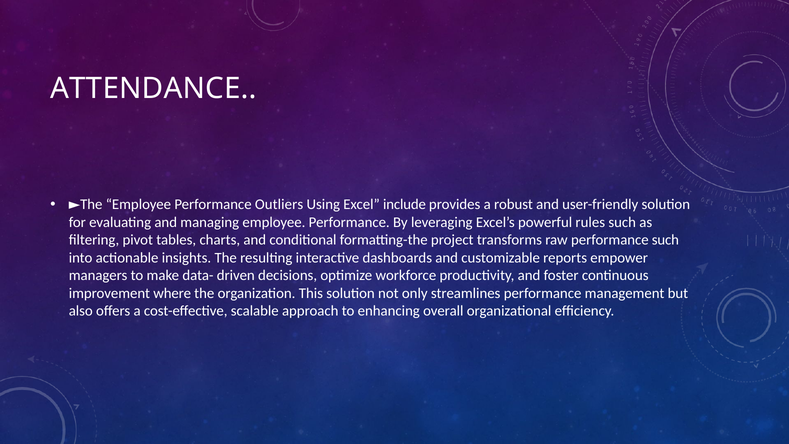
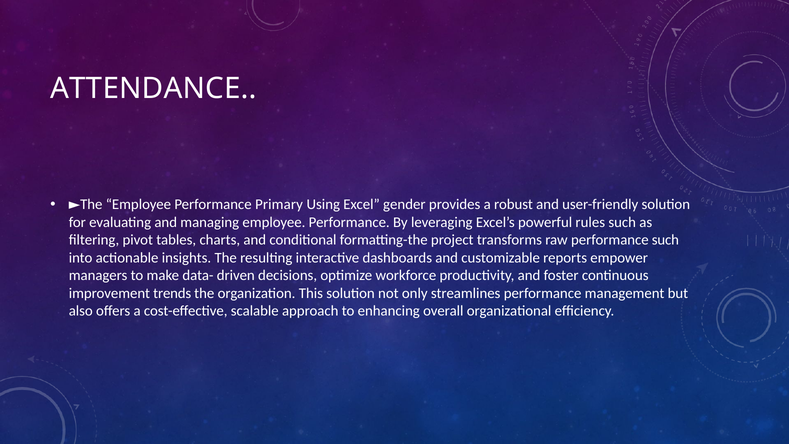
Outliers: Outliers -> Primary (279, 204)
include: include -> gender (404, 204)
where: where -> trends (172, 293)
